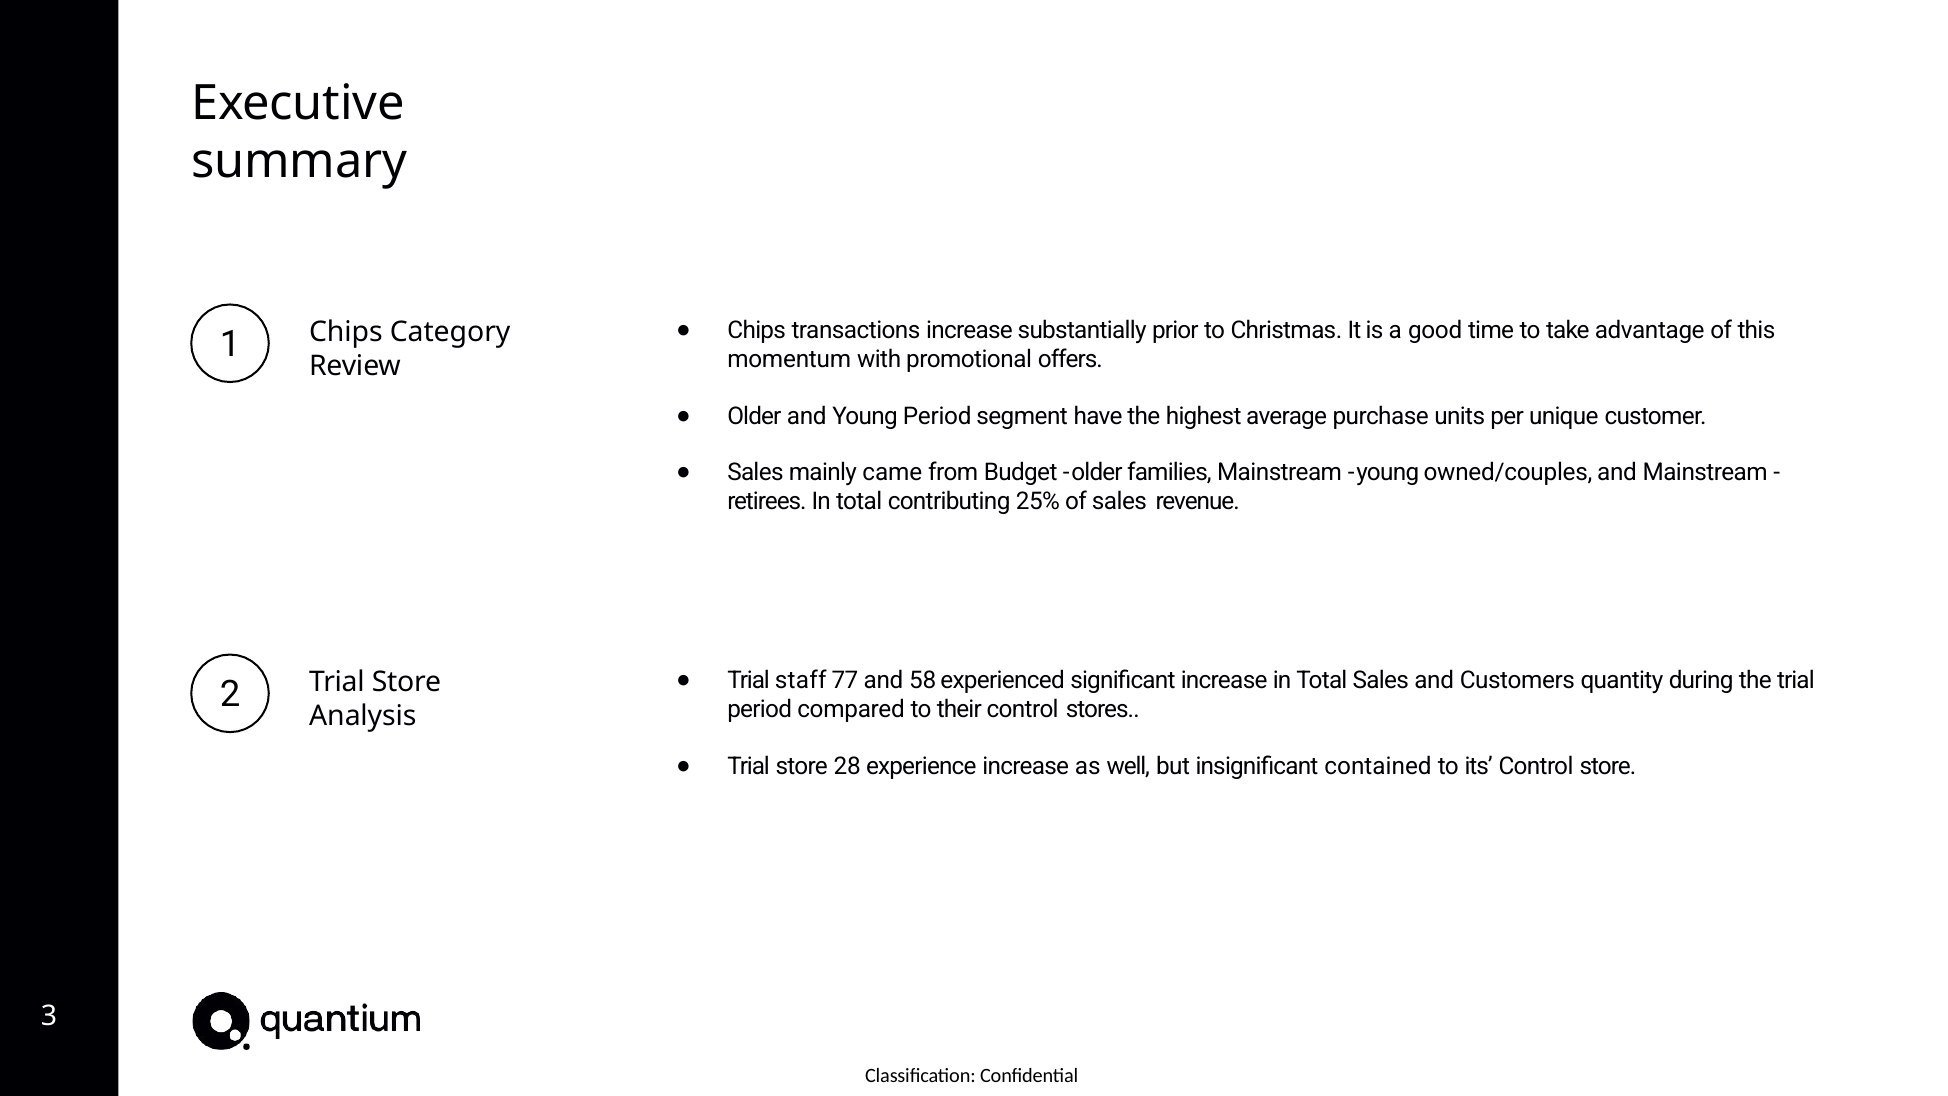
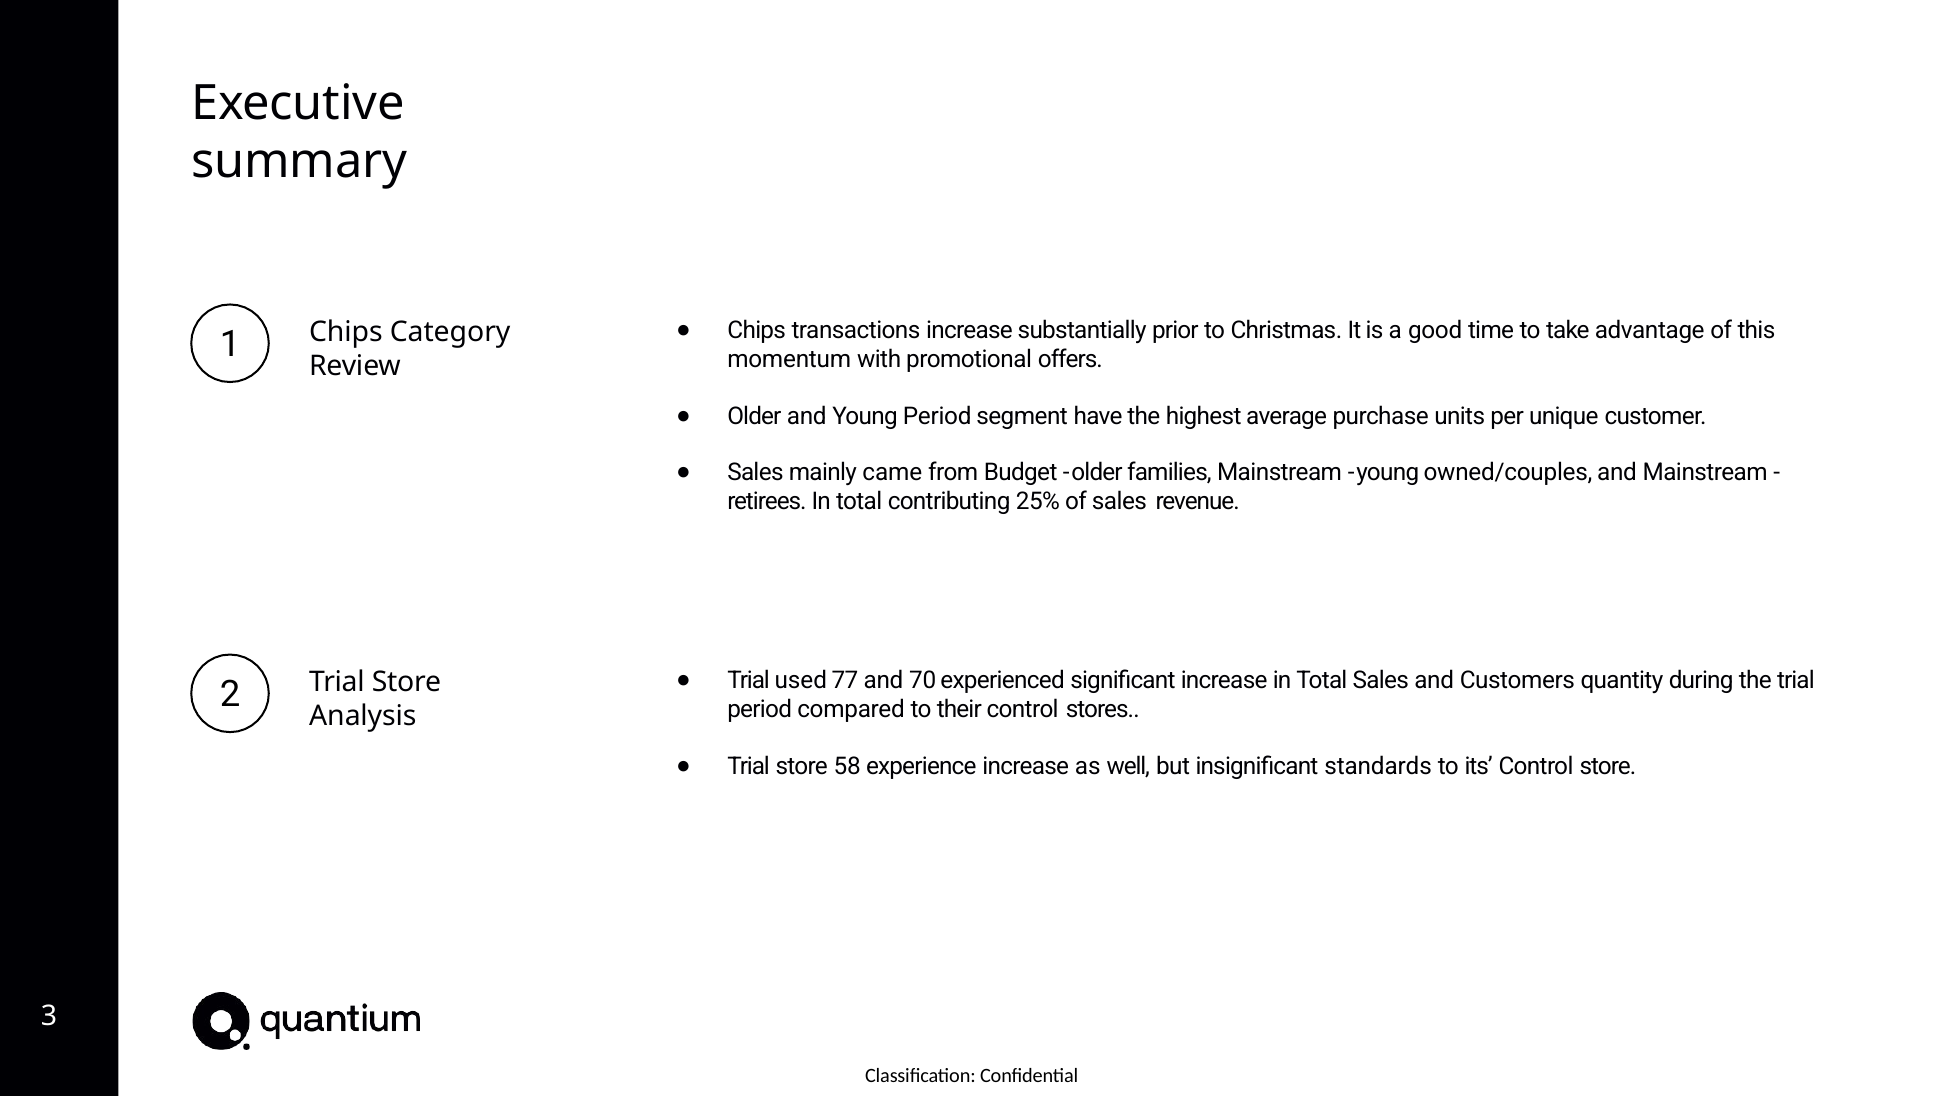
staff: staff -> used (801, 680)
58: 58 -> 70 (923, 680)
28: 28 -> 58 (847, 766)
contained: contained -> standards (1378, 766)
